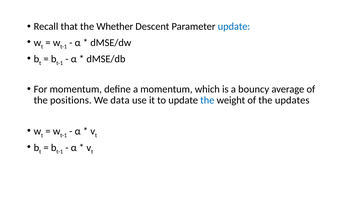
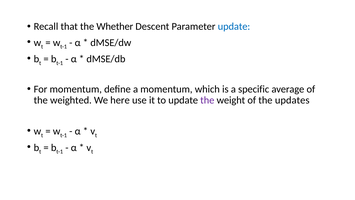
bouncy: bouncy -> specific (254, 89)
positions: positions -> weighted (71, 100)
data: data -> here (120, 100)
the colour: blue -> purple (207, 100)
